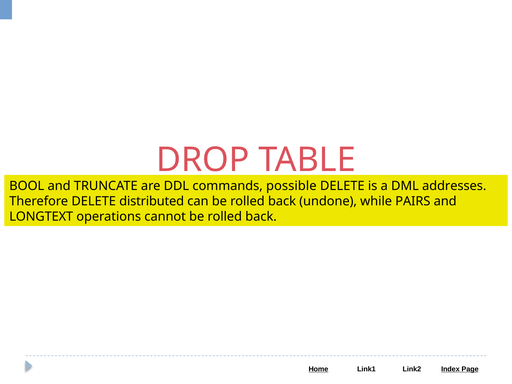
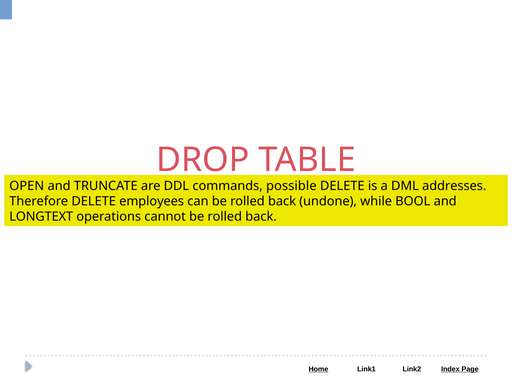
BOOL: BOOL -> OPEN (27, 186)
distributed: distributed -> employees (152, 201)
PAIRS: PAIRS -> BOOL (413, 201)
